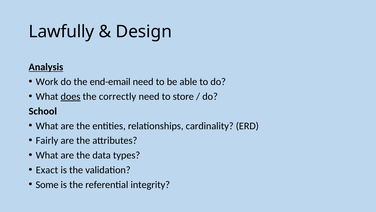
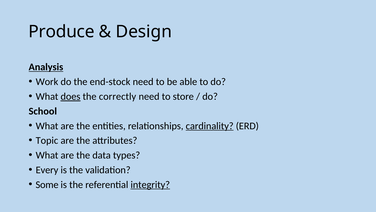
Lawfully: Lawfully -> Produce (61, 32)
end-email: end-email -> end-stock (110, 82)
cardinality underline: none -> present (210, 126)
Fairly: Fairly -> Topic (47, 140)
Exact: Exact -> Every (47, 170)
integrity underline: none -> present (150, 184)
